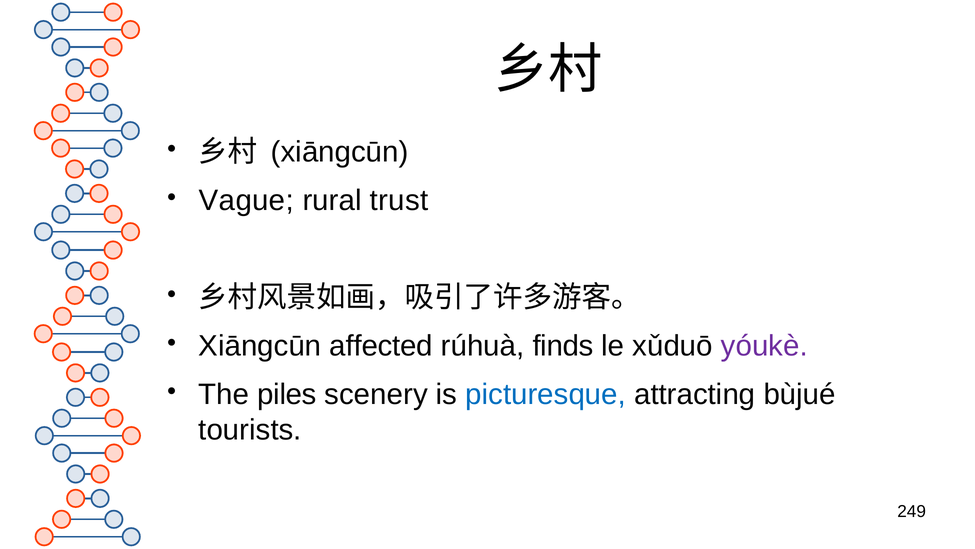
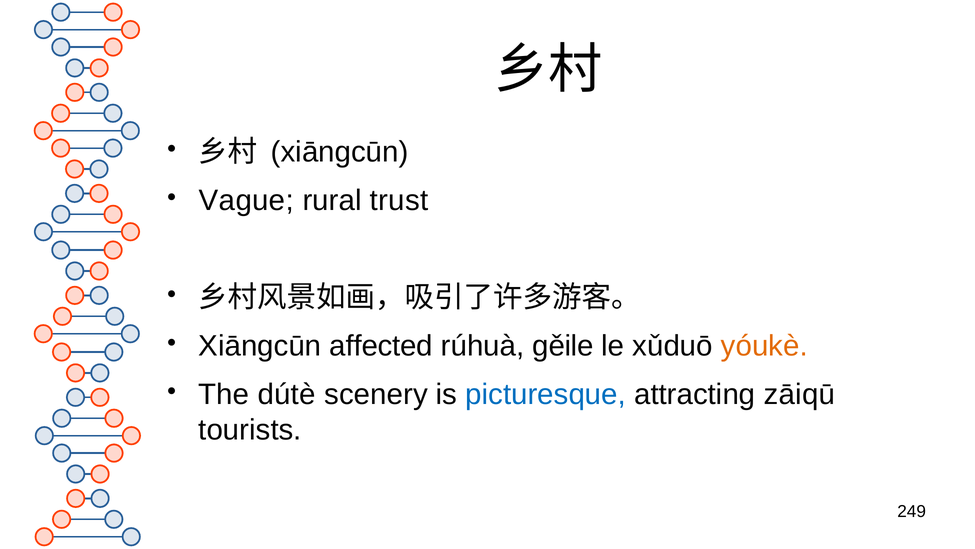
finds: finds -> gěile (563, 346)
yóukè colour: purple -> orange (764, 346)
piles: piles -> dútè (287, 394)
bùjué: bùjué -> zāiqū (799, 394)
